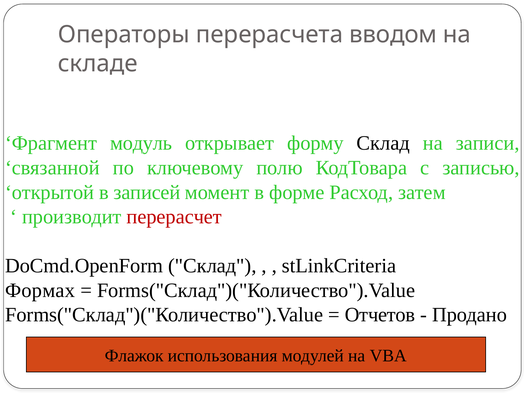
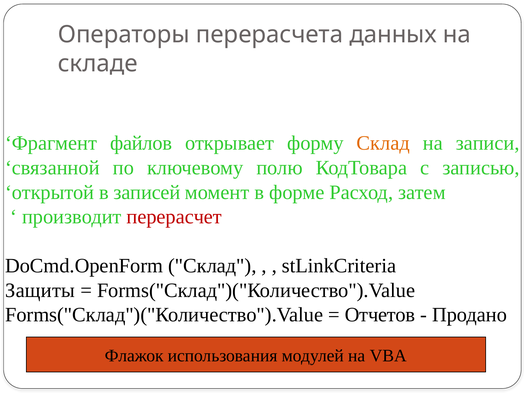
вводом: вводом -> данных (393, 34)
модуль: модуль -> файлов (141, 143)
Склад colour: black -> orange (383, 143)
Формах: Формах -> Защиты (40, 290)
